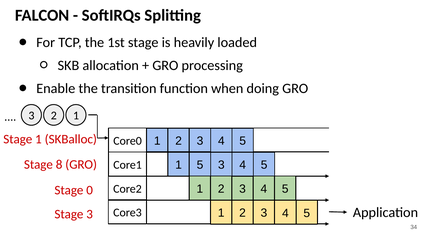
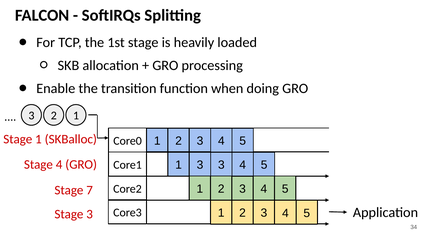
Stage 8: 8 -> 4 (59, 165)
1 5: 5 -> 3 (200, 165)
0: 0 -> 7 (90, 190)
